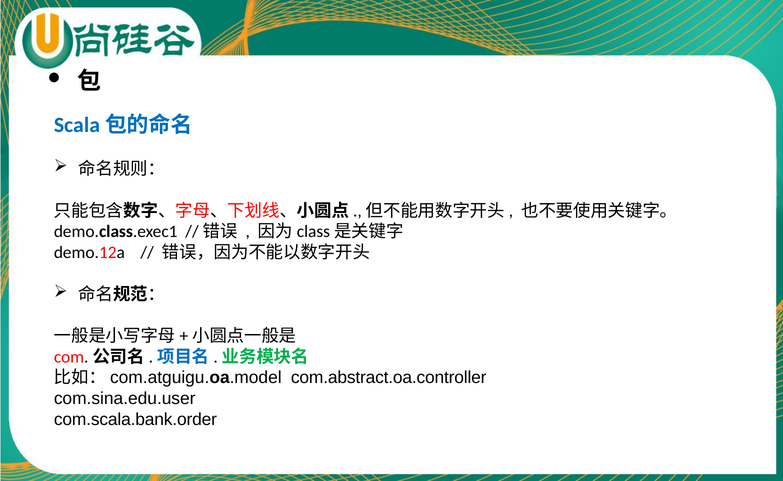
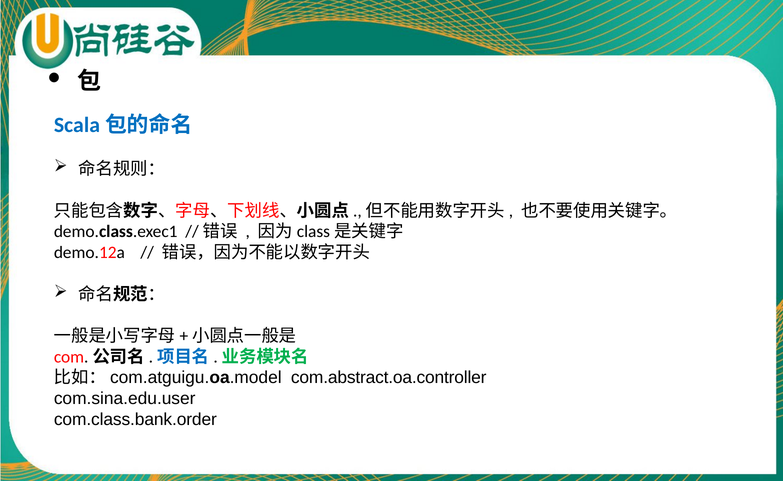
com.scala.bank.order: com.scala.bank.order -> com.class.bank.order (135, 419)
